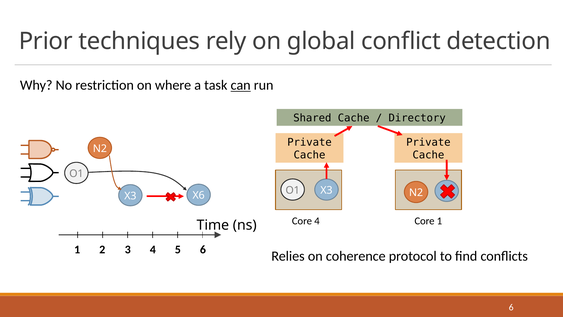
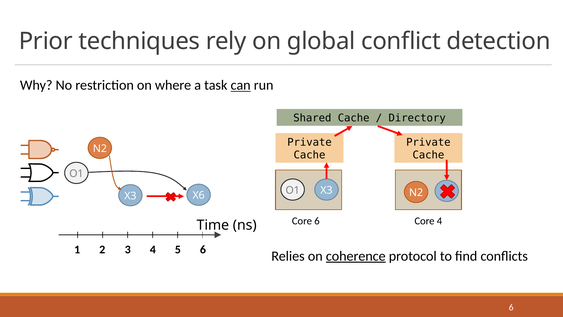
Core 4: 4 -> 6 (317, 221)
Core 1: 1 -> 4 (439, 221)
coherence underline: none -> present (356, 256)
